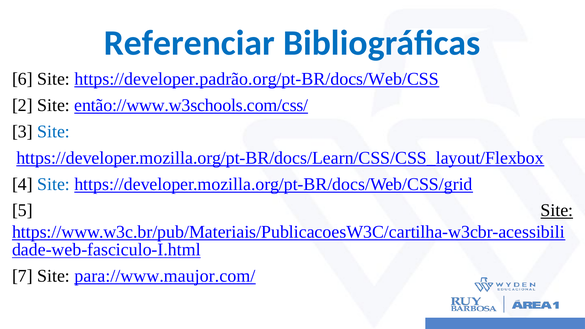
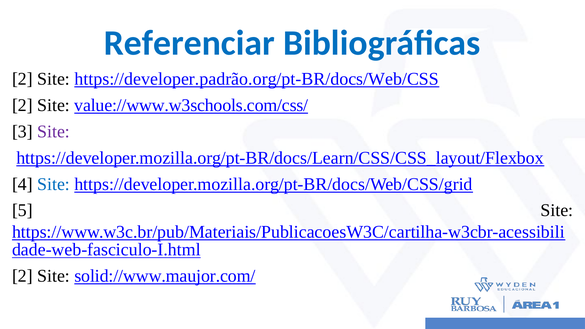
6: 6 -> 2 (22, 79)
então://www.w3schools.com/css/: então://www.w3schools.com/css/ -> value://www.w3schools.com/css/ (191, 105)
Site colour: blue -> purple (54, 132)
Site underline: present -> none (557, 210)
7: 7 -> 2 (22, 276)
para://www.maujor.com/: para://www.maujor.com/ -> solid://www.maujor.com/ (165, 276)
